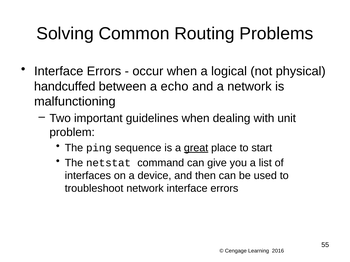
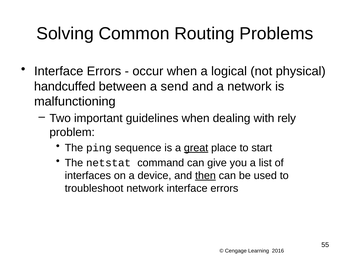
echo: echo -> send (175, 87)
unit: unit -> rely (287, 119)
then underline: none -> present (205, 176)
